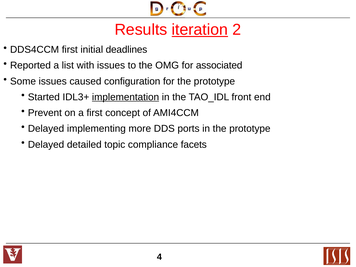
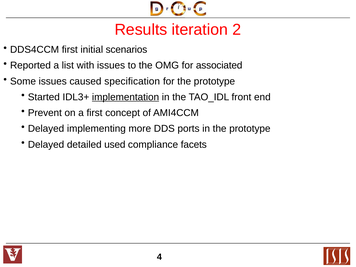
iteration underline: present -> none (200, 30)
deadlines: deadlines -> scenarios (126, 50)
configuration: configuration -> specification (132, 81)
topic: topic -> used (115, 145)
